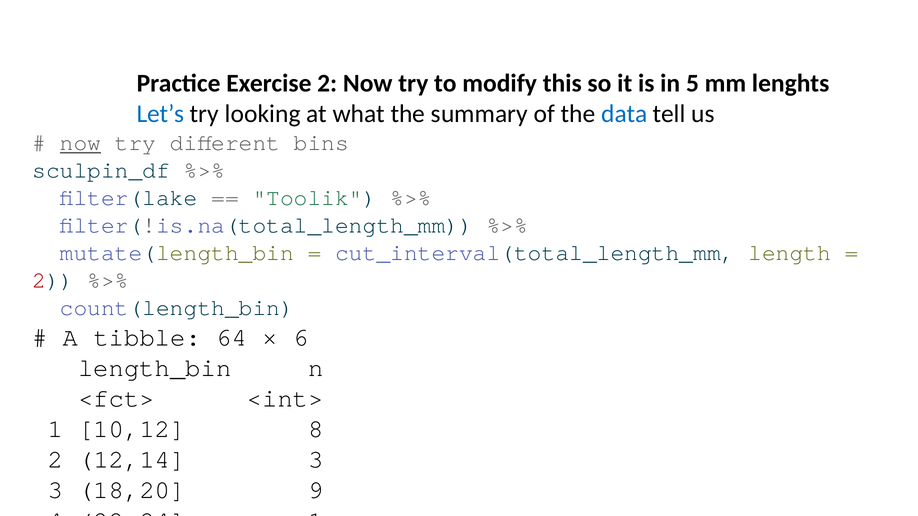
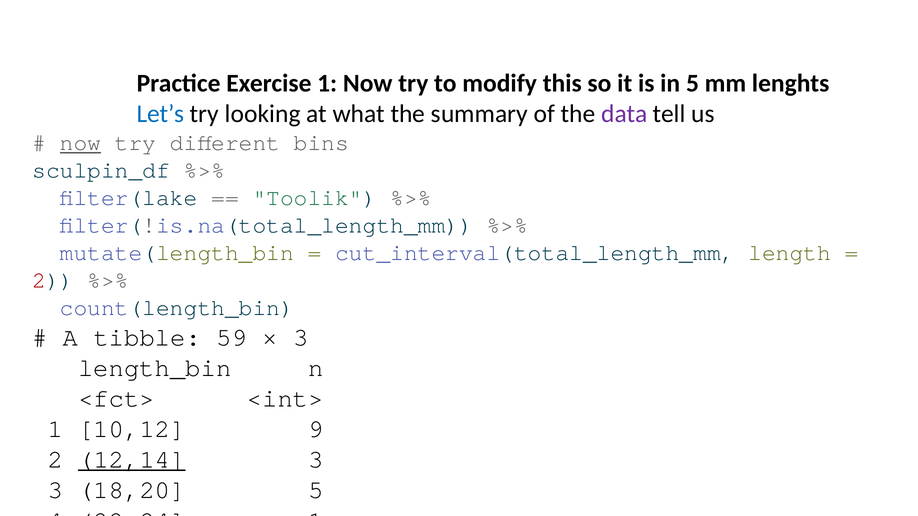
Exercise 2: 2 -> 1 (327, 83)
data colour: blue -> purple (624, 114)
64: 64 -> 59 (232, 337)
6: 6 -> 3 (301, 337)
10,12 8: 8 -> 9 (316, 429)
12,14 underline: none -> present (132, 460)
18,20 9: 9 -> 5 (316, 490)
